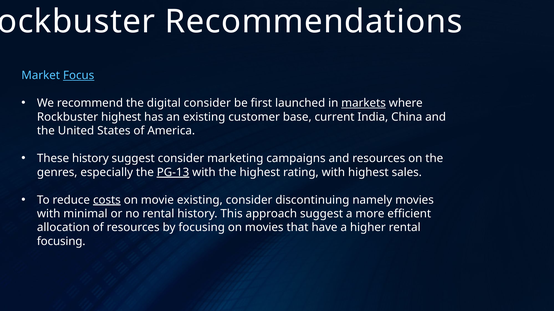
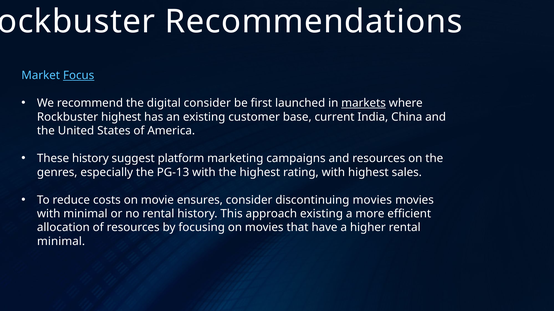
suggest consider: consider -> platform (181, 159)
PG-13 underline: present -> none (173, 173)
costs underline: present -> none (107, 200)
movie existing: existing -> ensures (200, 200)
discontinuing namely: namely -> movies (372, 200)
approach suggest: suggest -> existing (321, 214)
focusing: focusing -> minimal (61, 242)
